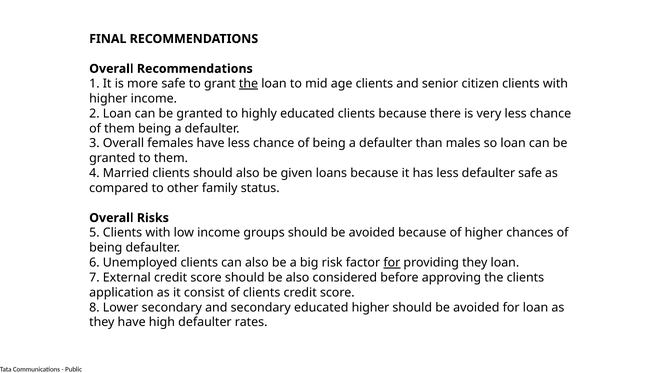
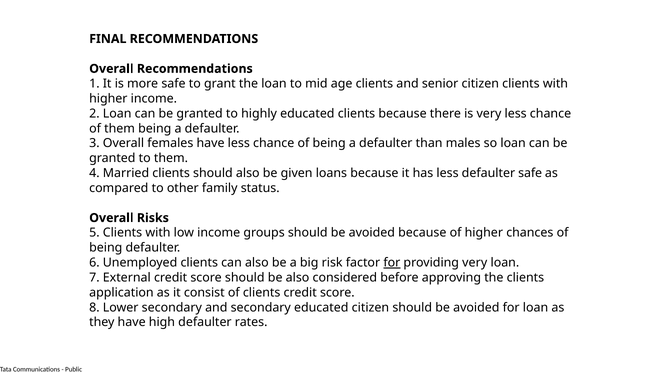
the underline: present -> none (248, 84)
providing they: they -> very (475, 263)
educated higher: higher -> citizen (370, 307)
